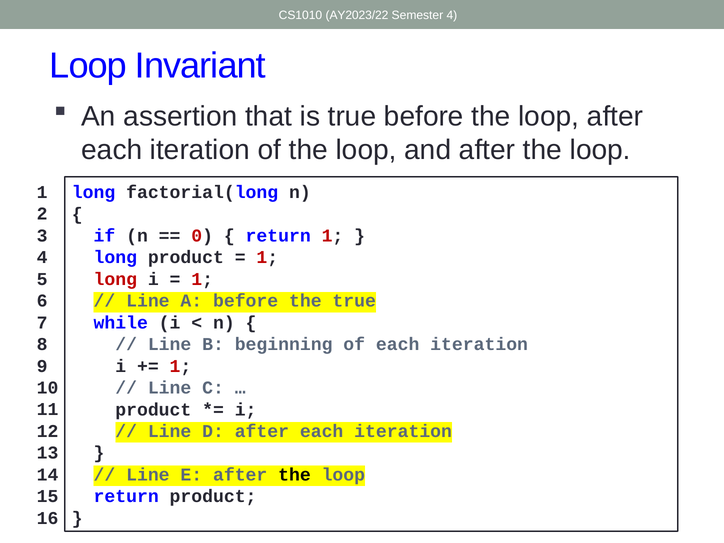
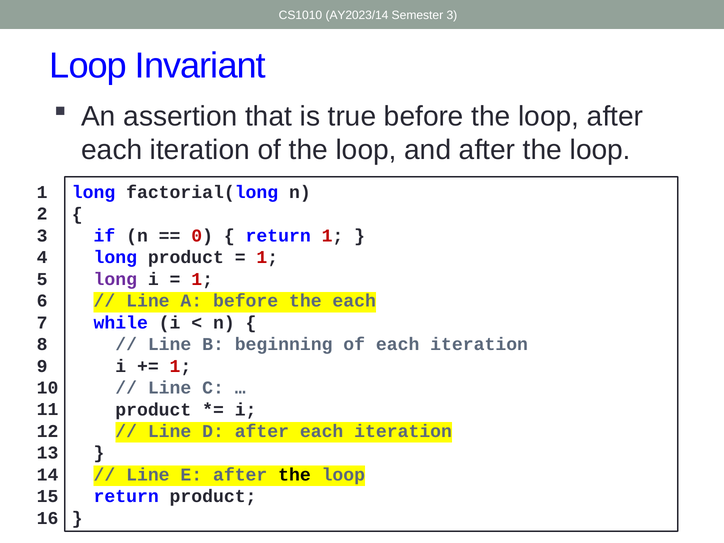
AY2023/22: AY2023/22 -> AY2023/14 (357, 15)
Semester 4: 4 -> 3 (452, 15)
long colour: red -> purple (115, 279)
the true: true -> each (354, 301)
